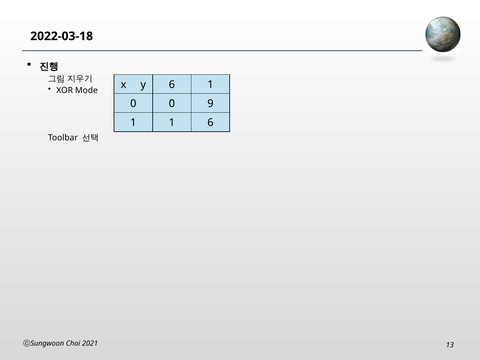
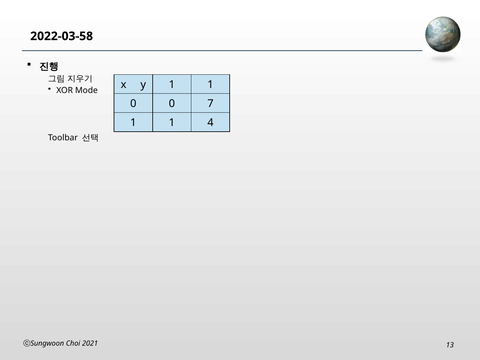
2022-03-18: 2022-03-18 -> 2022-03-58 (62, 36)
y 6: 6 -> 1 (172, 85)
9: 9 -> 7 (210, 104)
1 6: 6 -> 4 (210, 123)
